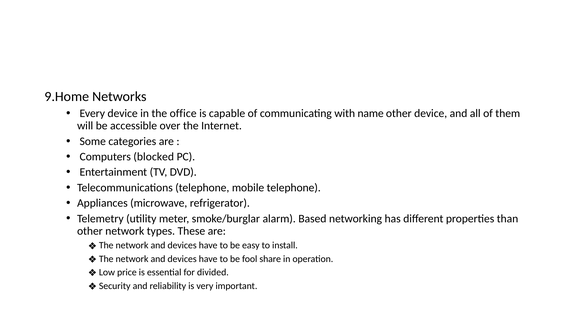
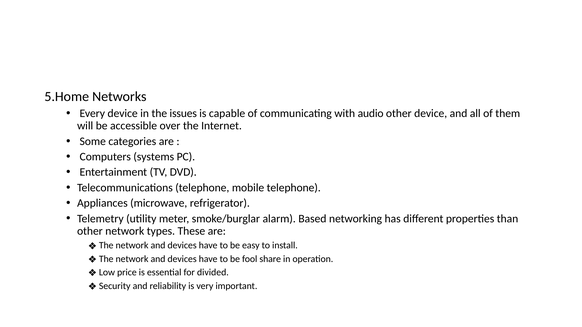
9.Home: 9.Home -> 5.Home (67, 97)
office: office -> issues (183, 114)
name: name -> audio (371, 114)
blocked: blocked -> systems (154, 157)
